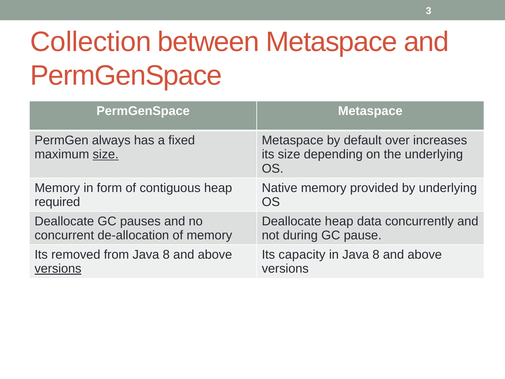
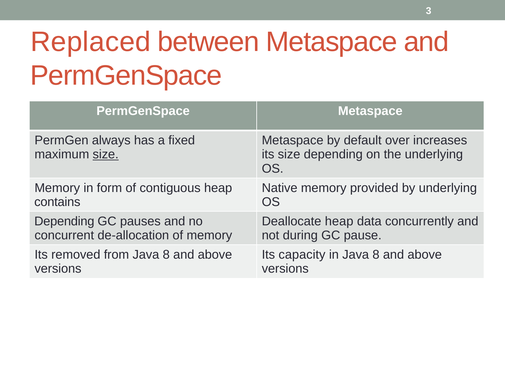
Collection: Collection -> Replaced (91, 42)
required: required -> contains (57, 202)
Deallocate: Deallocate -> Depending (64, 221)
versions underline: present -> none (58, 269)
